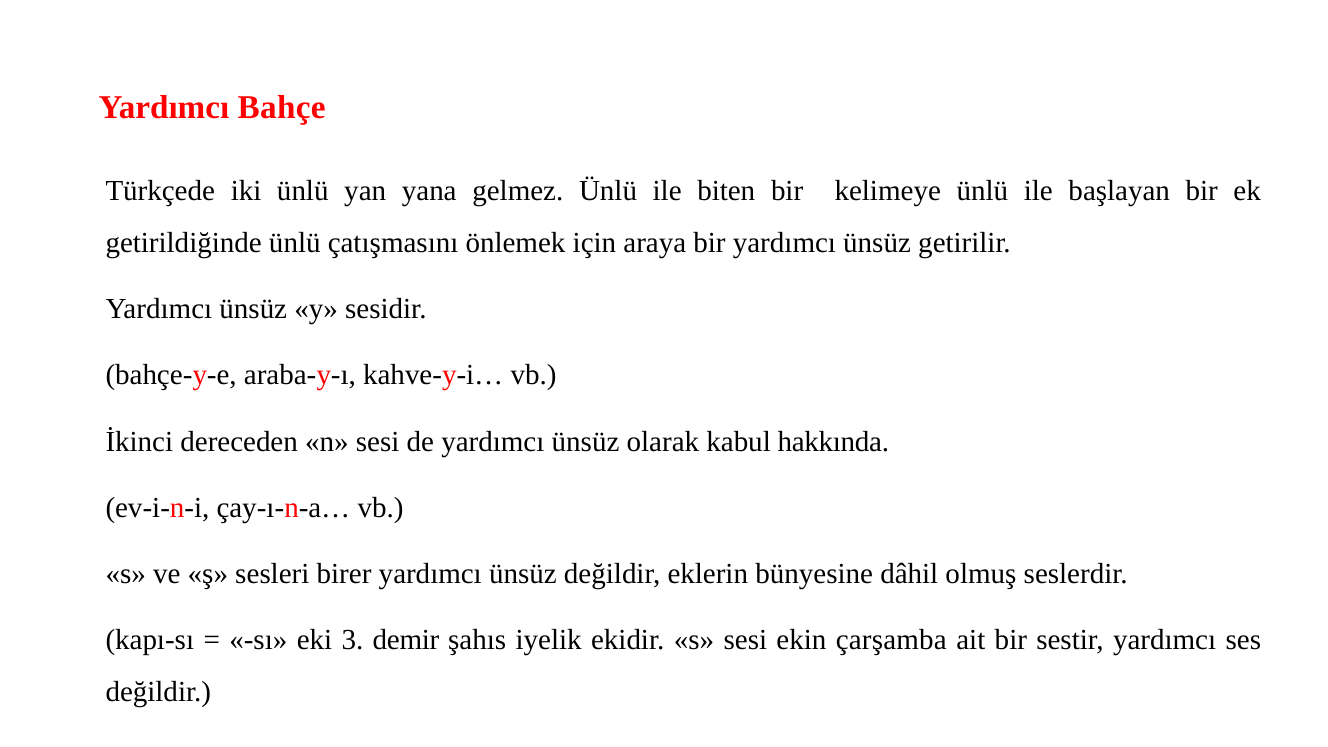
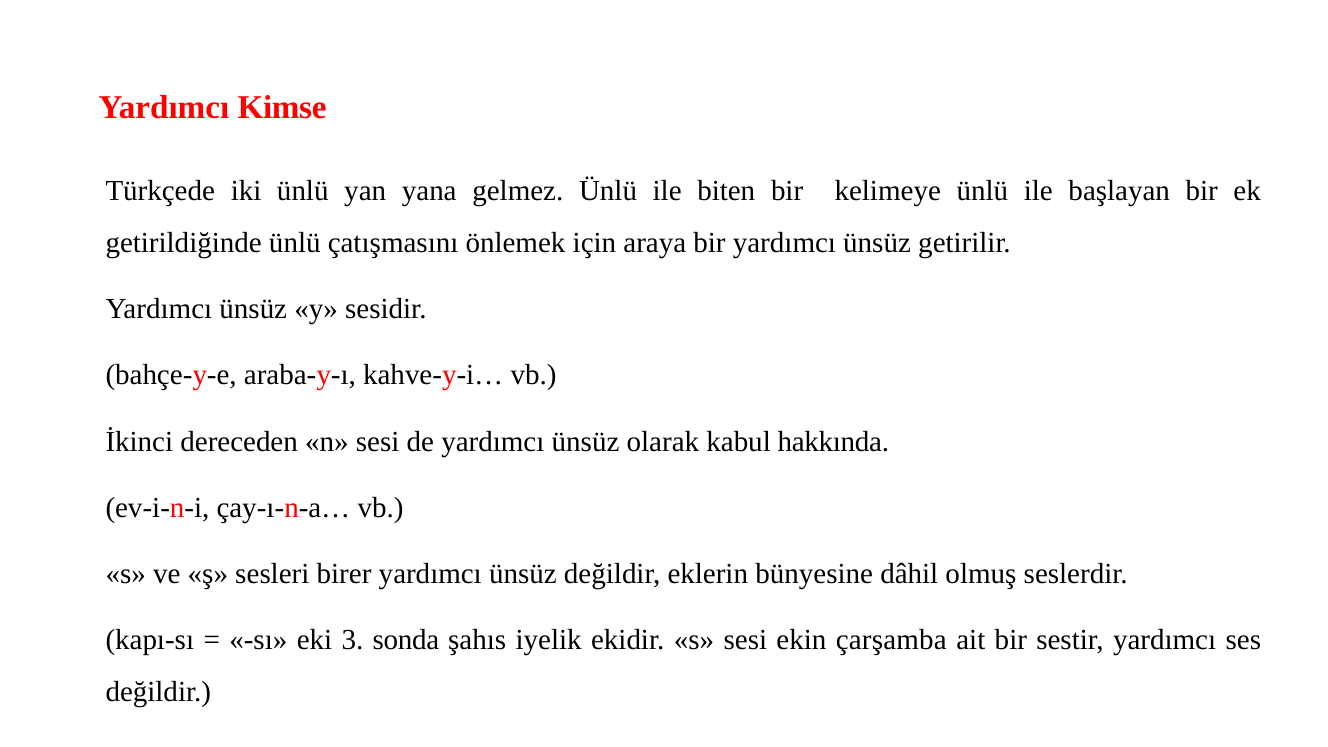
Bahçe: Bahçe -> Kimse (282, 107)
demir: demir -> sonda (406, 640)
